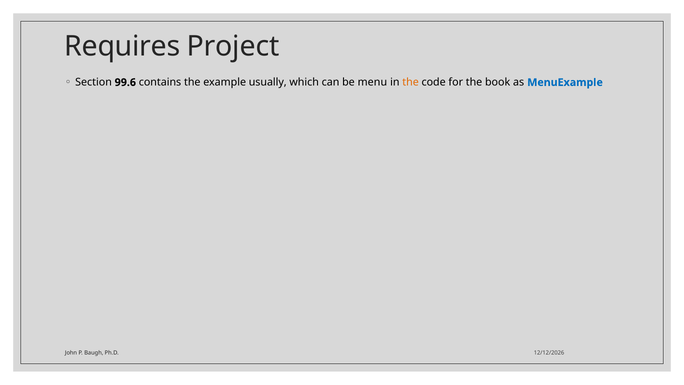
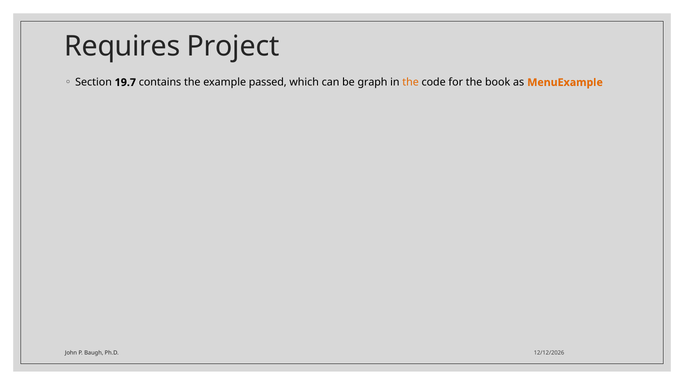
99.6: 99.6 -> 19.7 (125, 82)
usually: usually -> passed (268, 82)
menu: menu -> graph (372, 82)
MenuExample colour: blue -> orange (565, 82)
